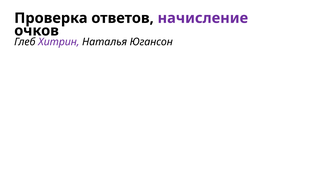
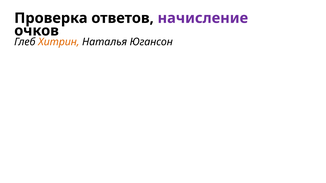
Хитрин colour: purple -> orange (59, 42)
